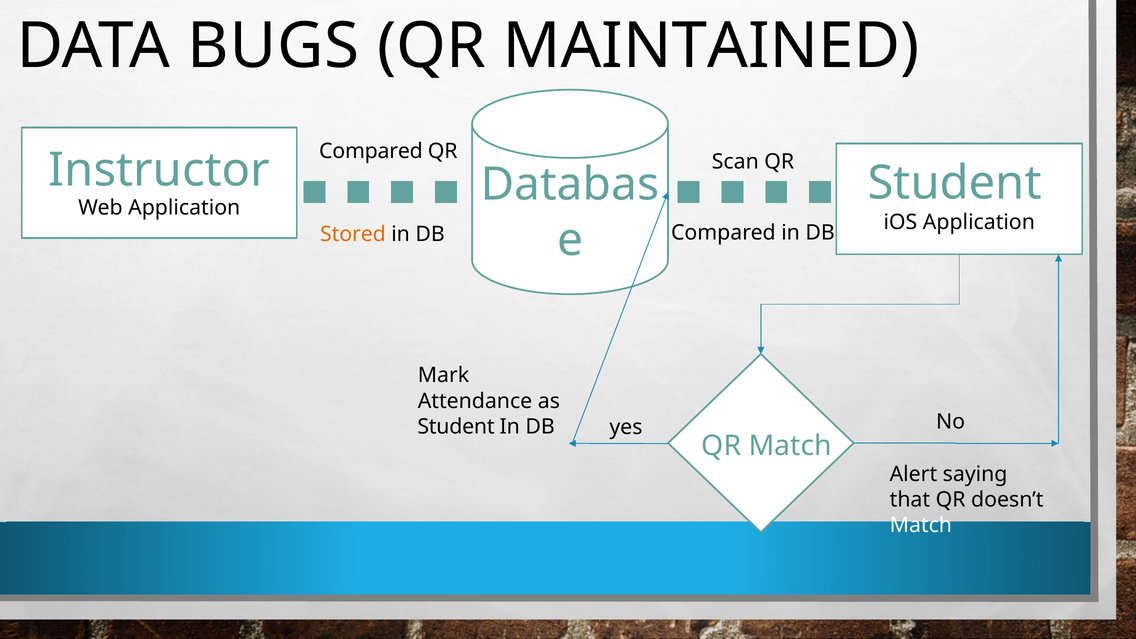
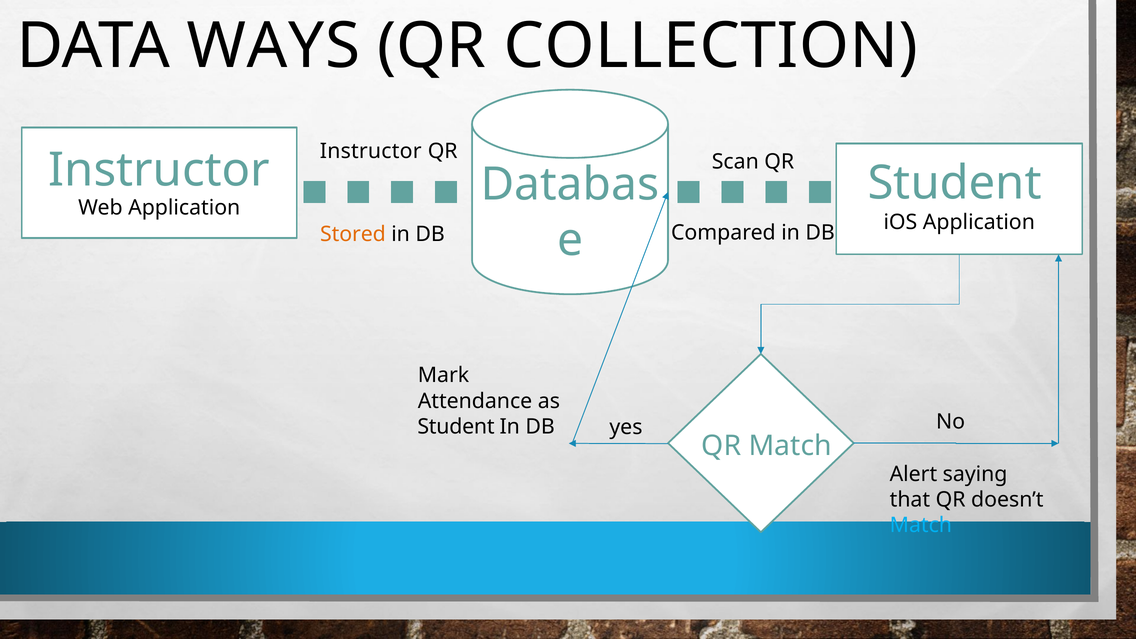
BUGS: BUGS -> WAYS (273, 46)
MAINTAINED: MAINTAINED -> COLLECTION (711, 46)
Compared: Compared -> Instructor (371, 151)
Match colour: white -> light blue (921, 525)
